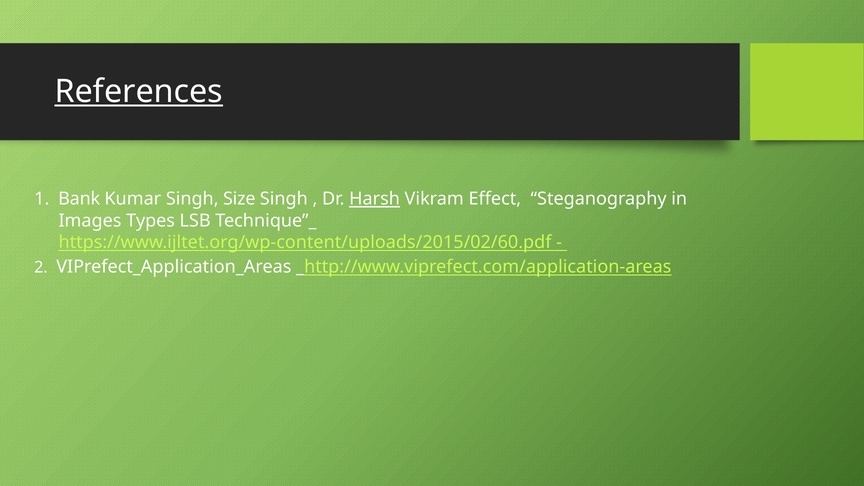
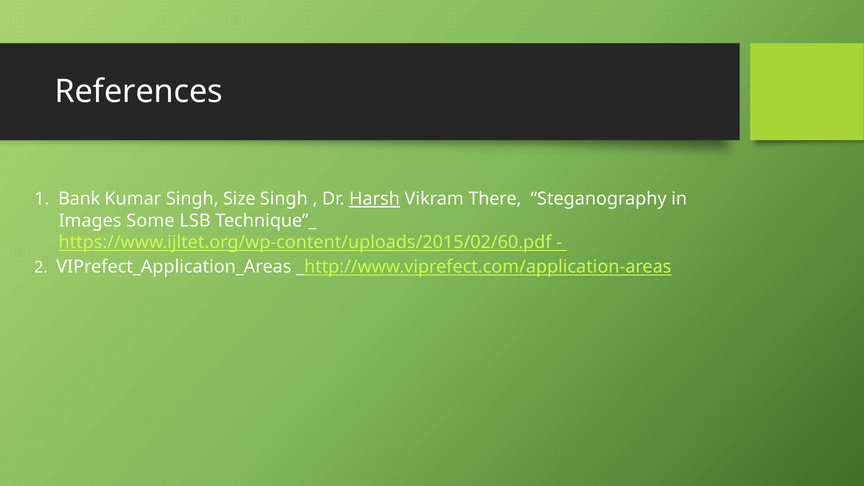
References underline: present -> none (139, 91)
Effect: Effect -> There (495, 199)
Types: Types -> Some (150, 221)
